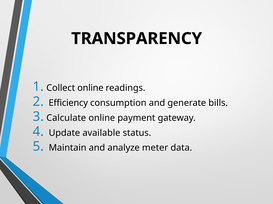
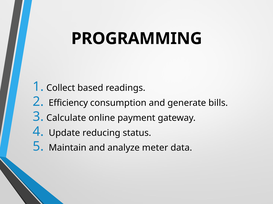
TRANSPARENCY: TRANSPARENCY -> PROGRAMMING (137, 39)
Collect online: online -> based (90, 88)
available: available -> reducing (101, 133)
